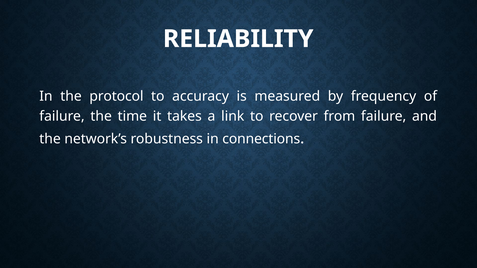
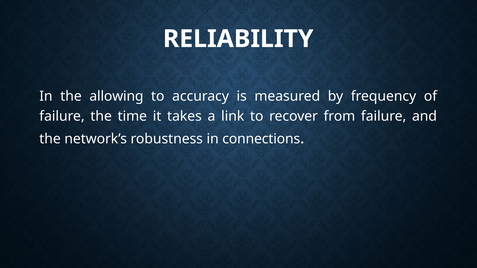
protocol: protocol -> allowing (116, 96)
